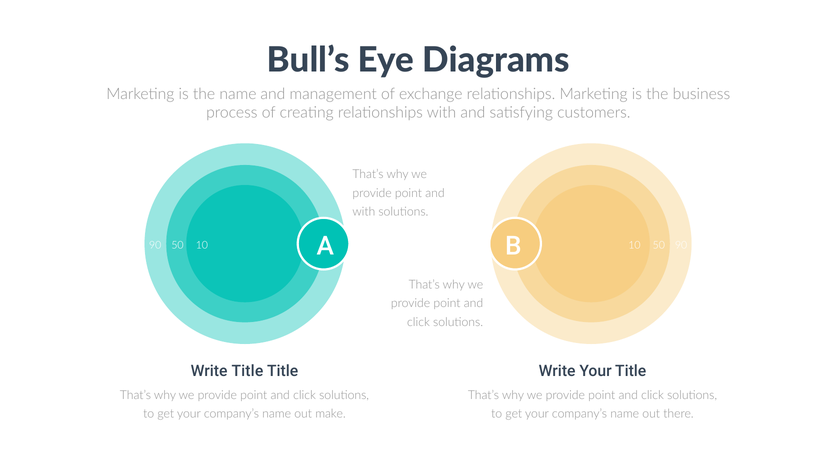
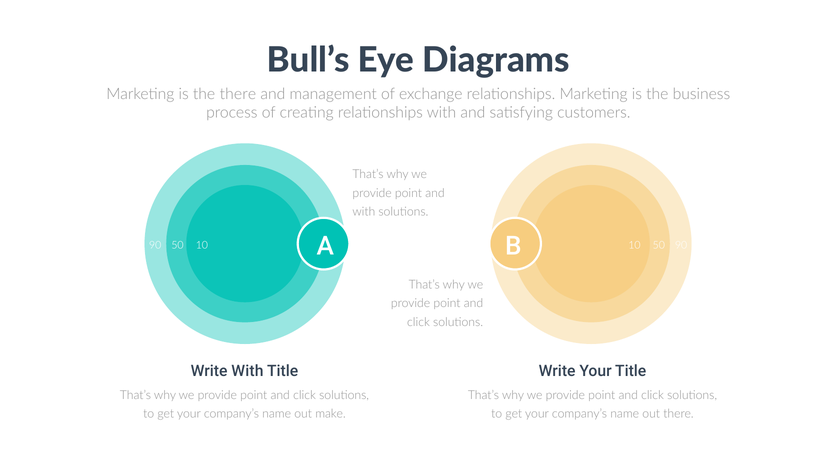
the name: name -> there (238, 94)
Write Title: Title -> With (247, 371)
